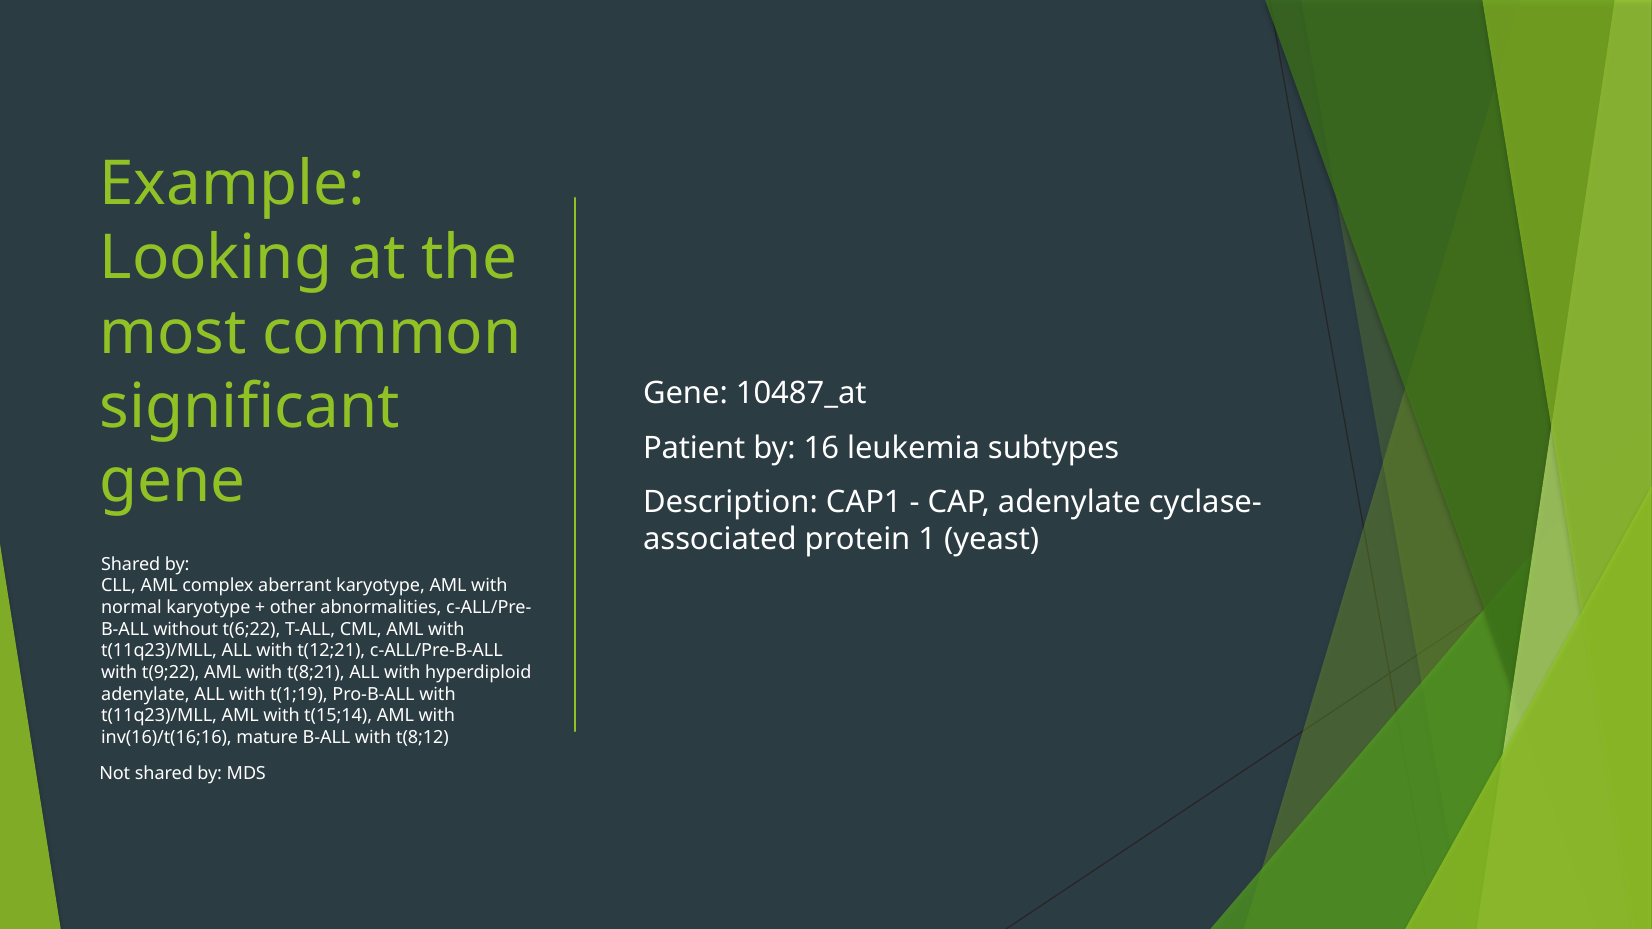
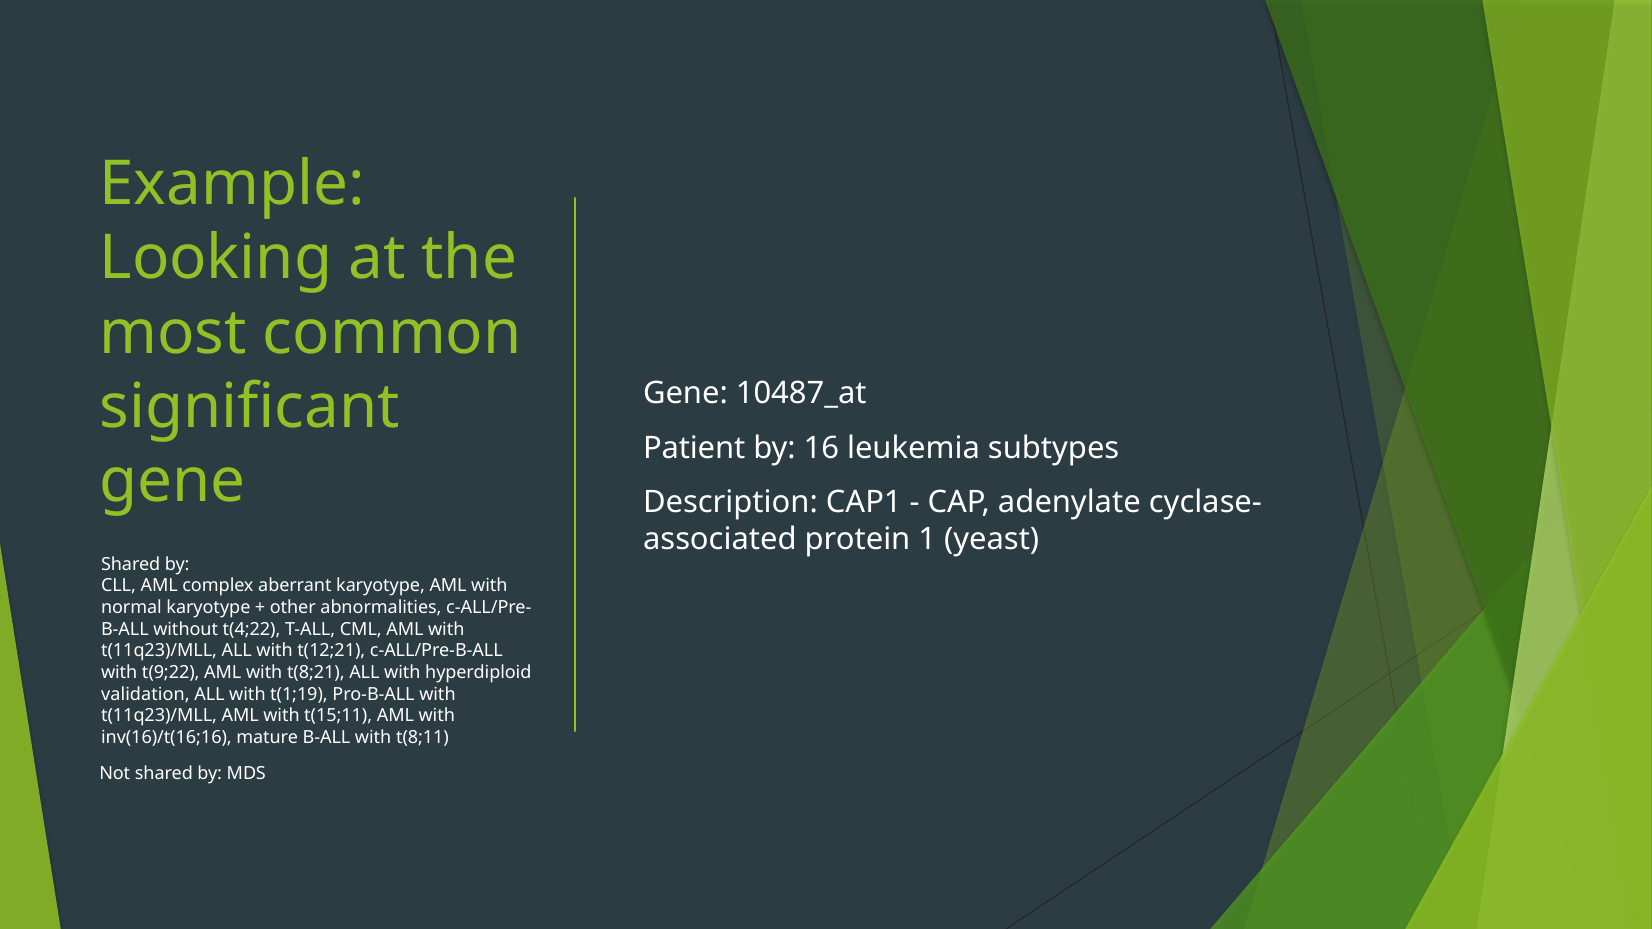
t(6;22: t(6;22 -> t(4;22 (252, 629)
adenylate: adenylate -> validation (145, 694)
t(15;14: t(15;14 -> t(15;11 (338, 716)
t(8;12: t(8;12 -> t(8;11 (422, 738)
